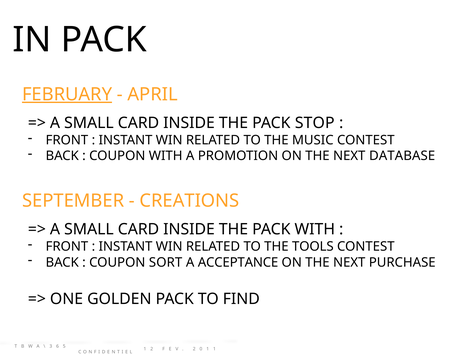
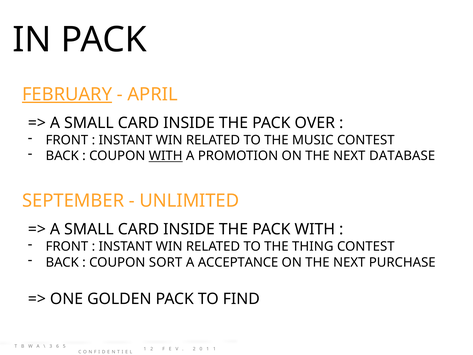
STOP: STOP -> OVER (315, 123)
WITH underline: none -> present (166, 156)
CREATIONS: CREATIONS -> UNLIMITED (189, 201)
TOOLS: TOOLS -> THING (313, 246)
